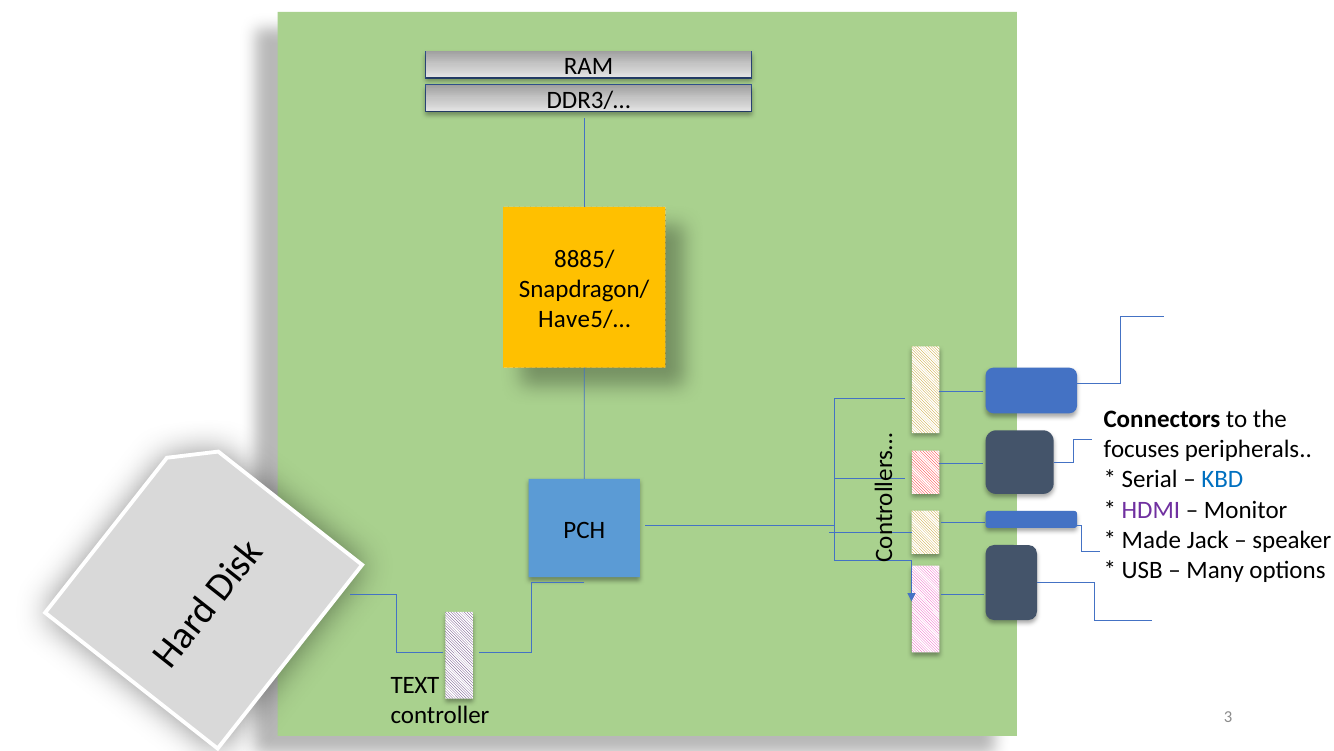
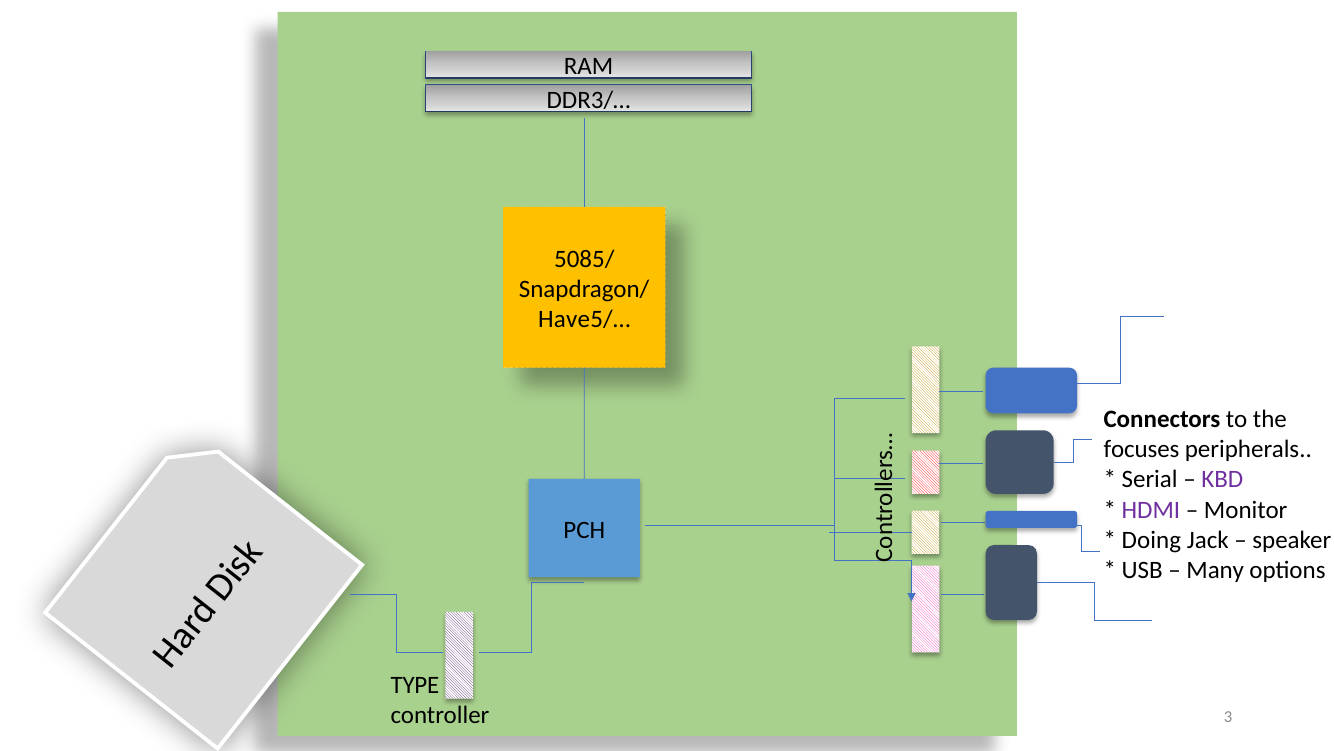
8885/: 8885/ -> 5085/ (584, 259)
KBD colour: blue -> purple (1222, 479)
Made: Made -> Doing (1151, 539)
TEXT: TEXT -> TYPE (415, 684)
